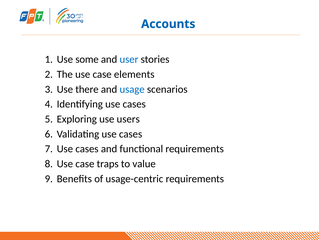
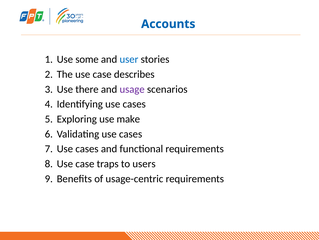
elements: elements -> describes (134, 74)
usage colour: blue -> purple (132, 89)
users: users -> make (128, 119)
value: value -> users (144, 163)
